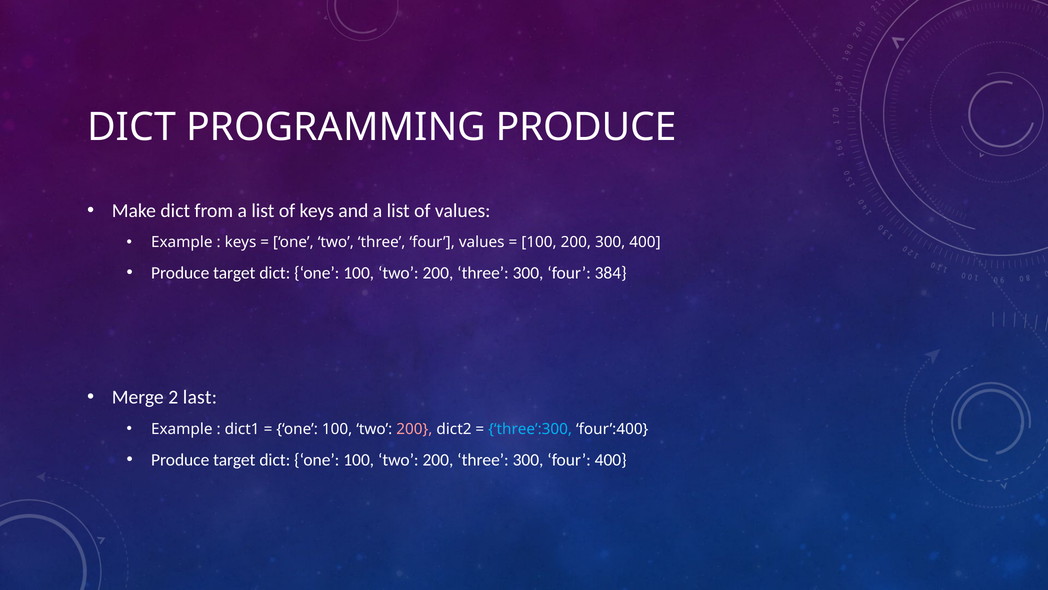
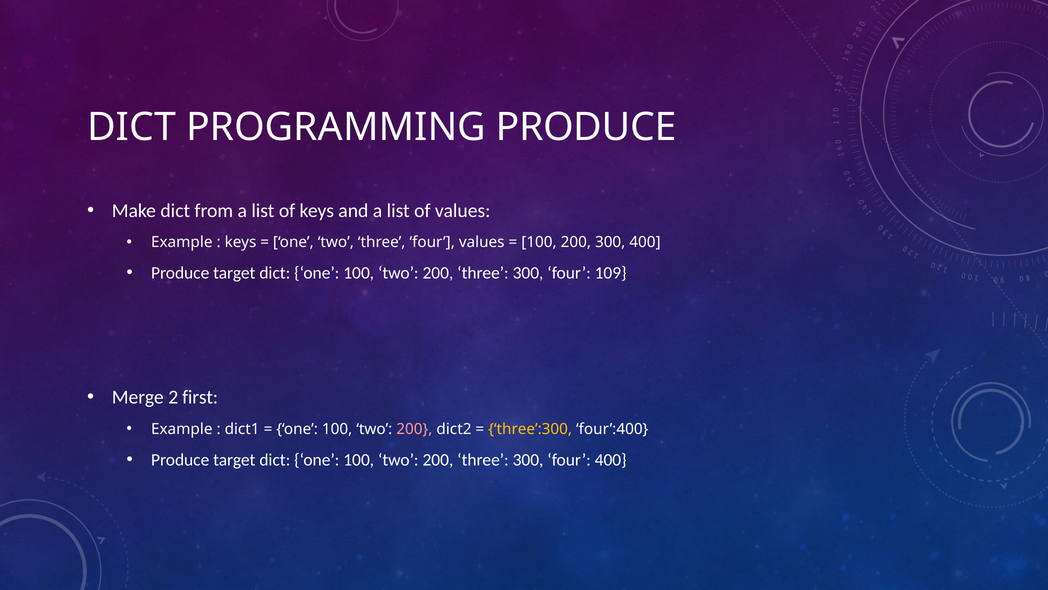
384: 384 -> 109 (611, 273)
last: last -> first (200, 397)
three’:300 colour: light blue -> yellow (530, 429)
